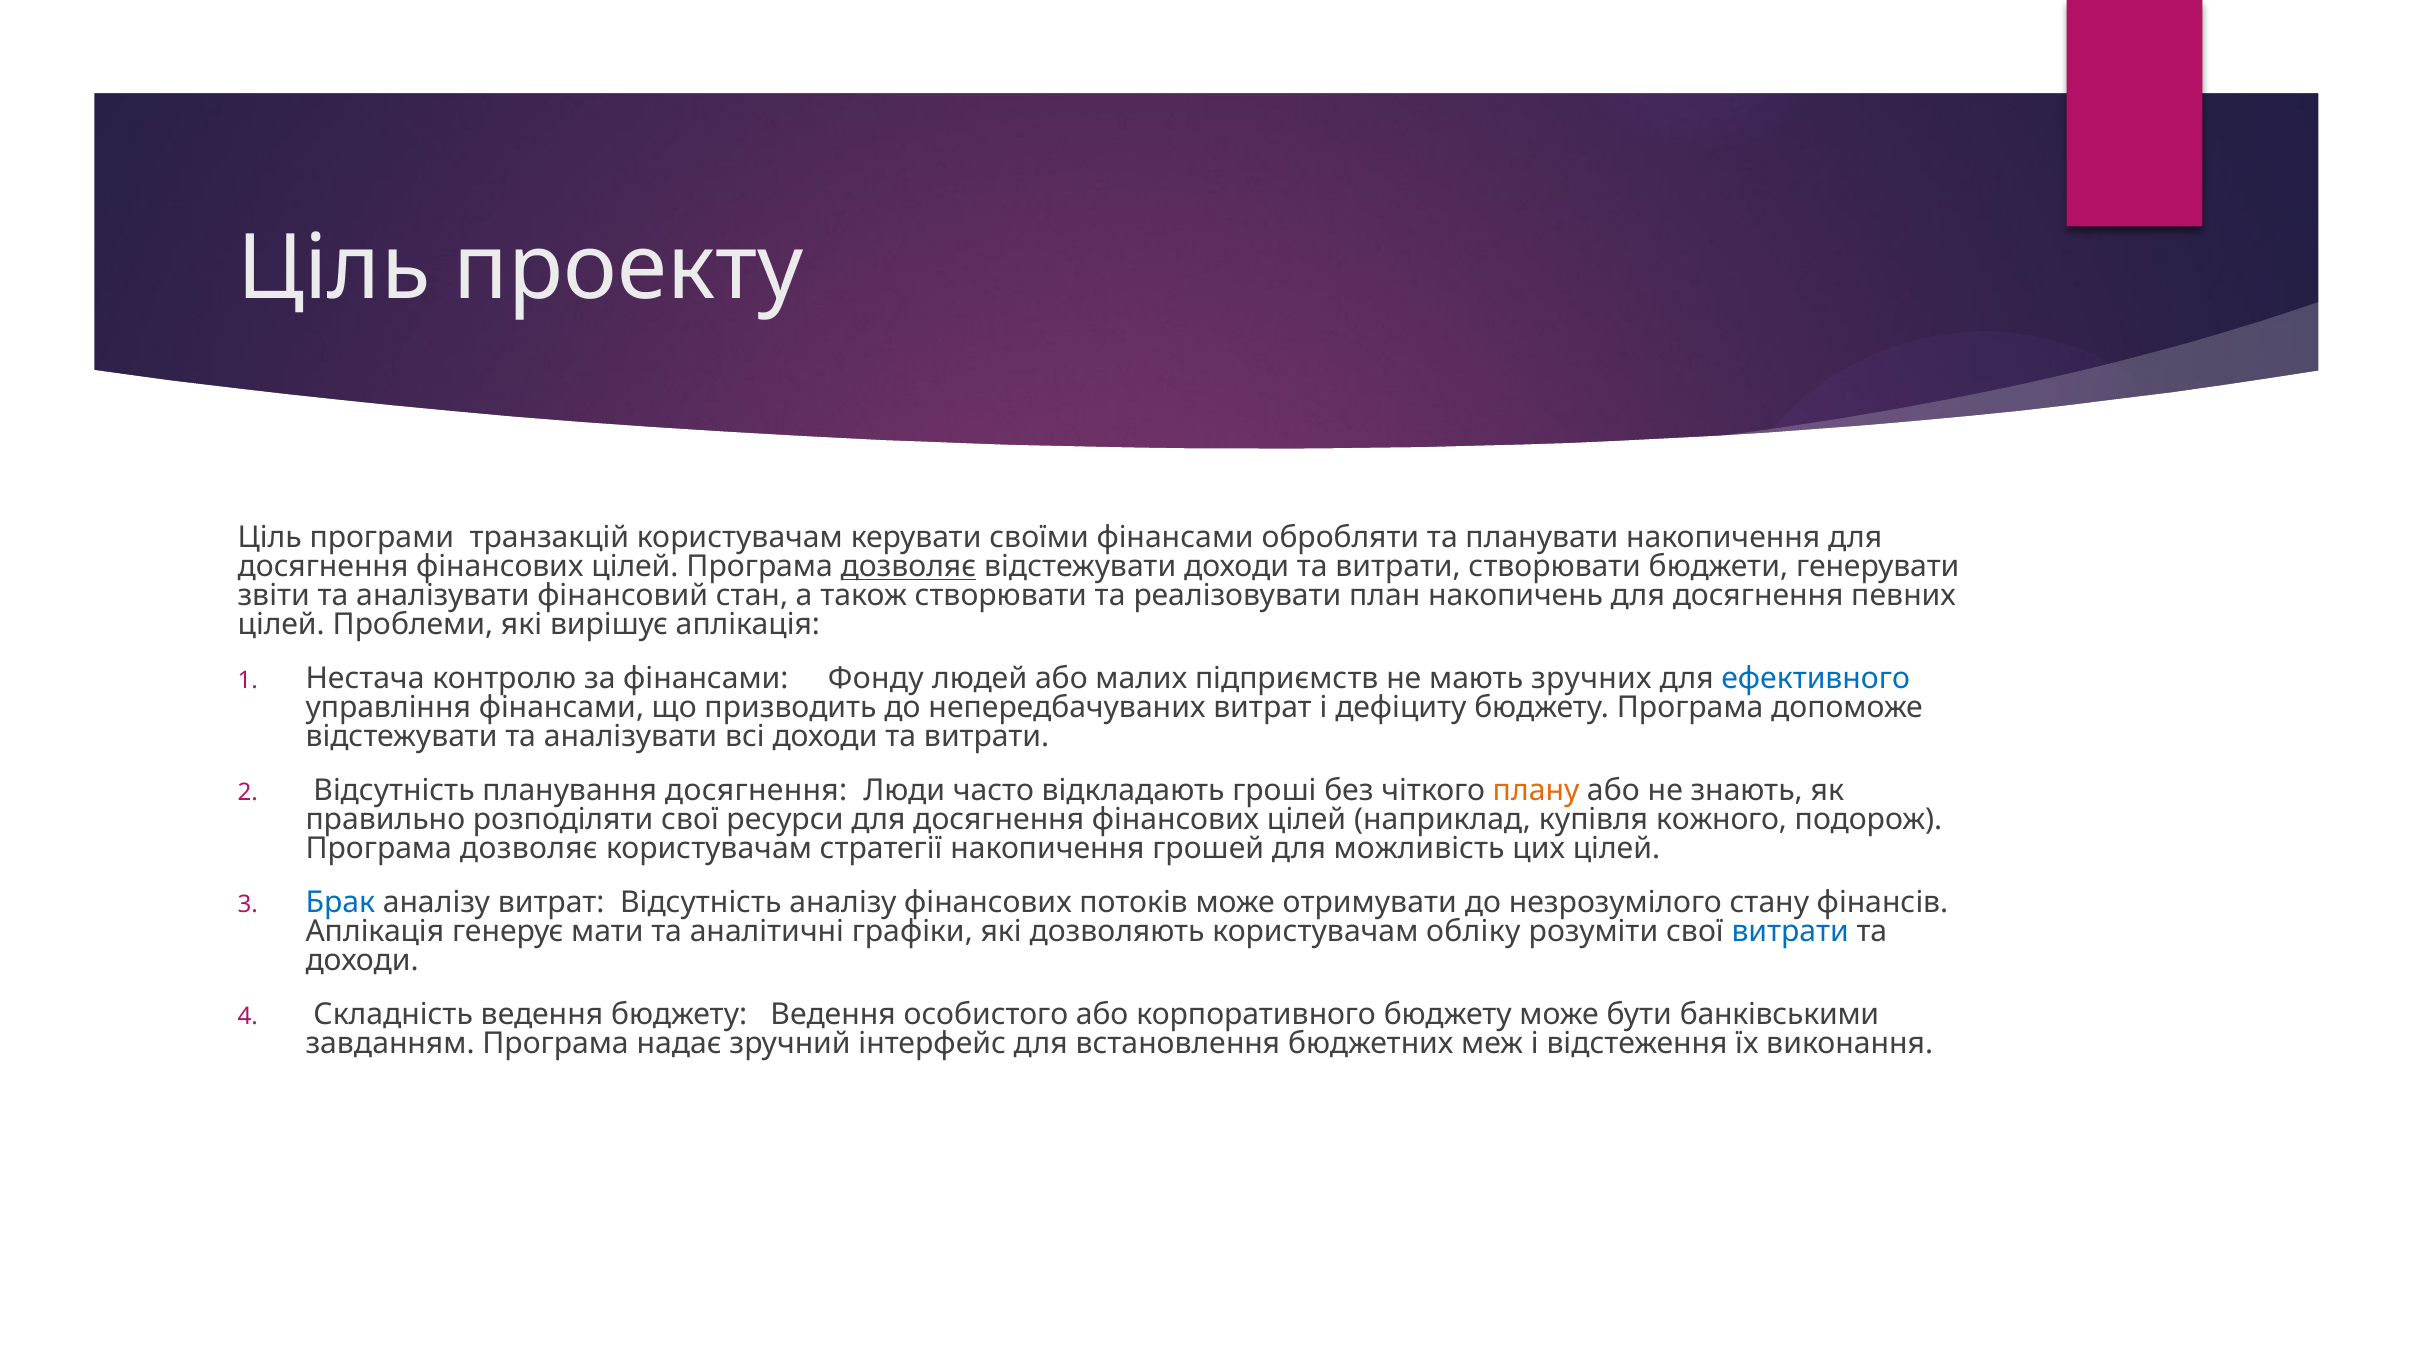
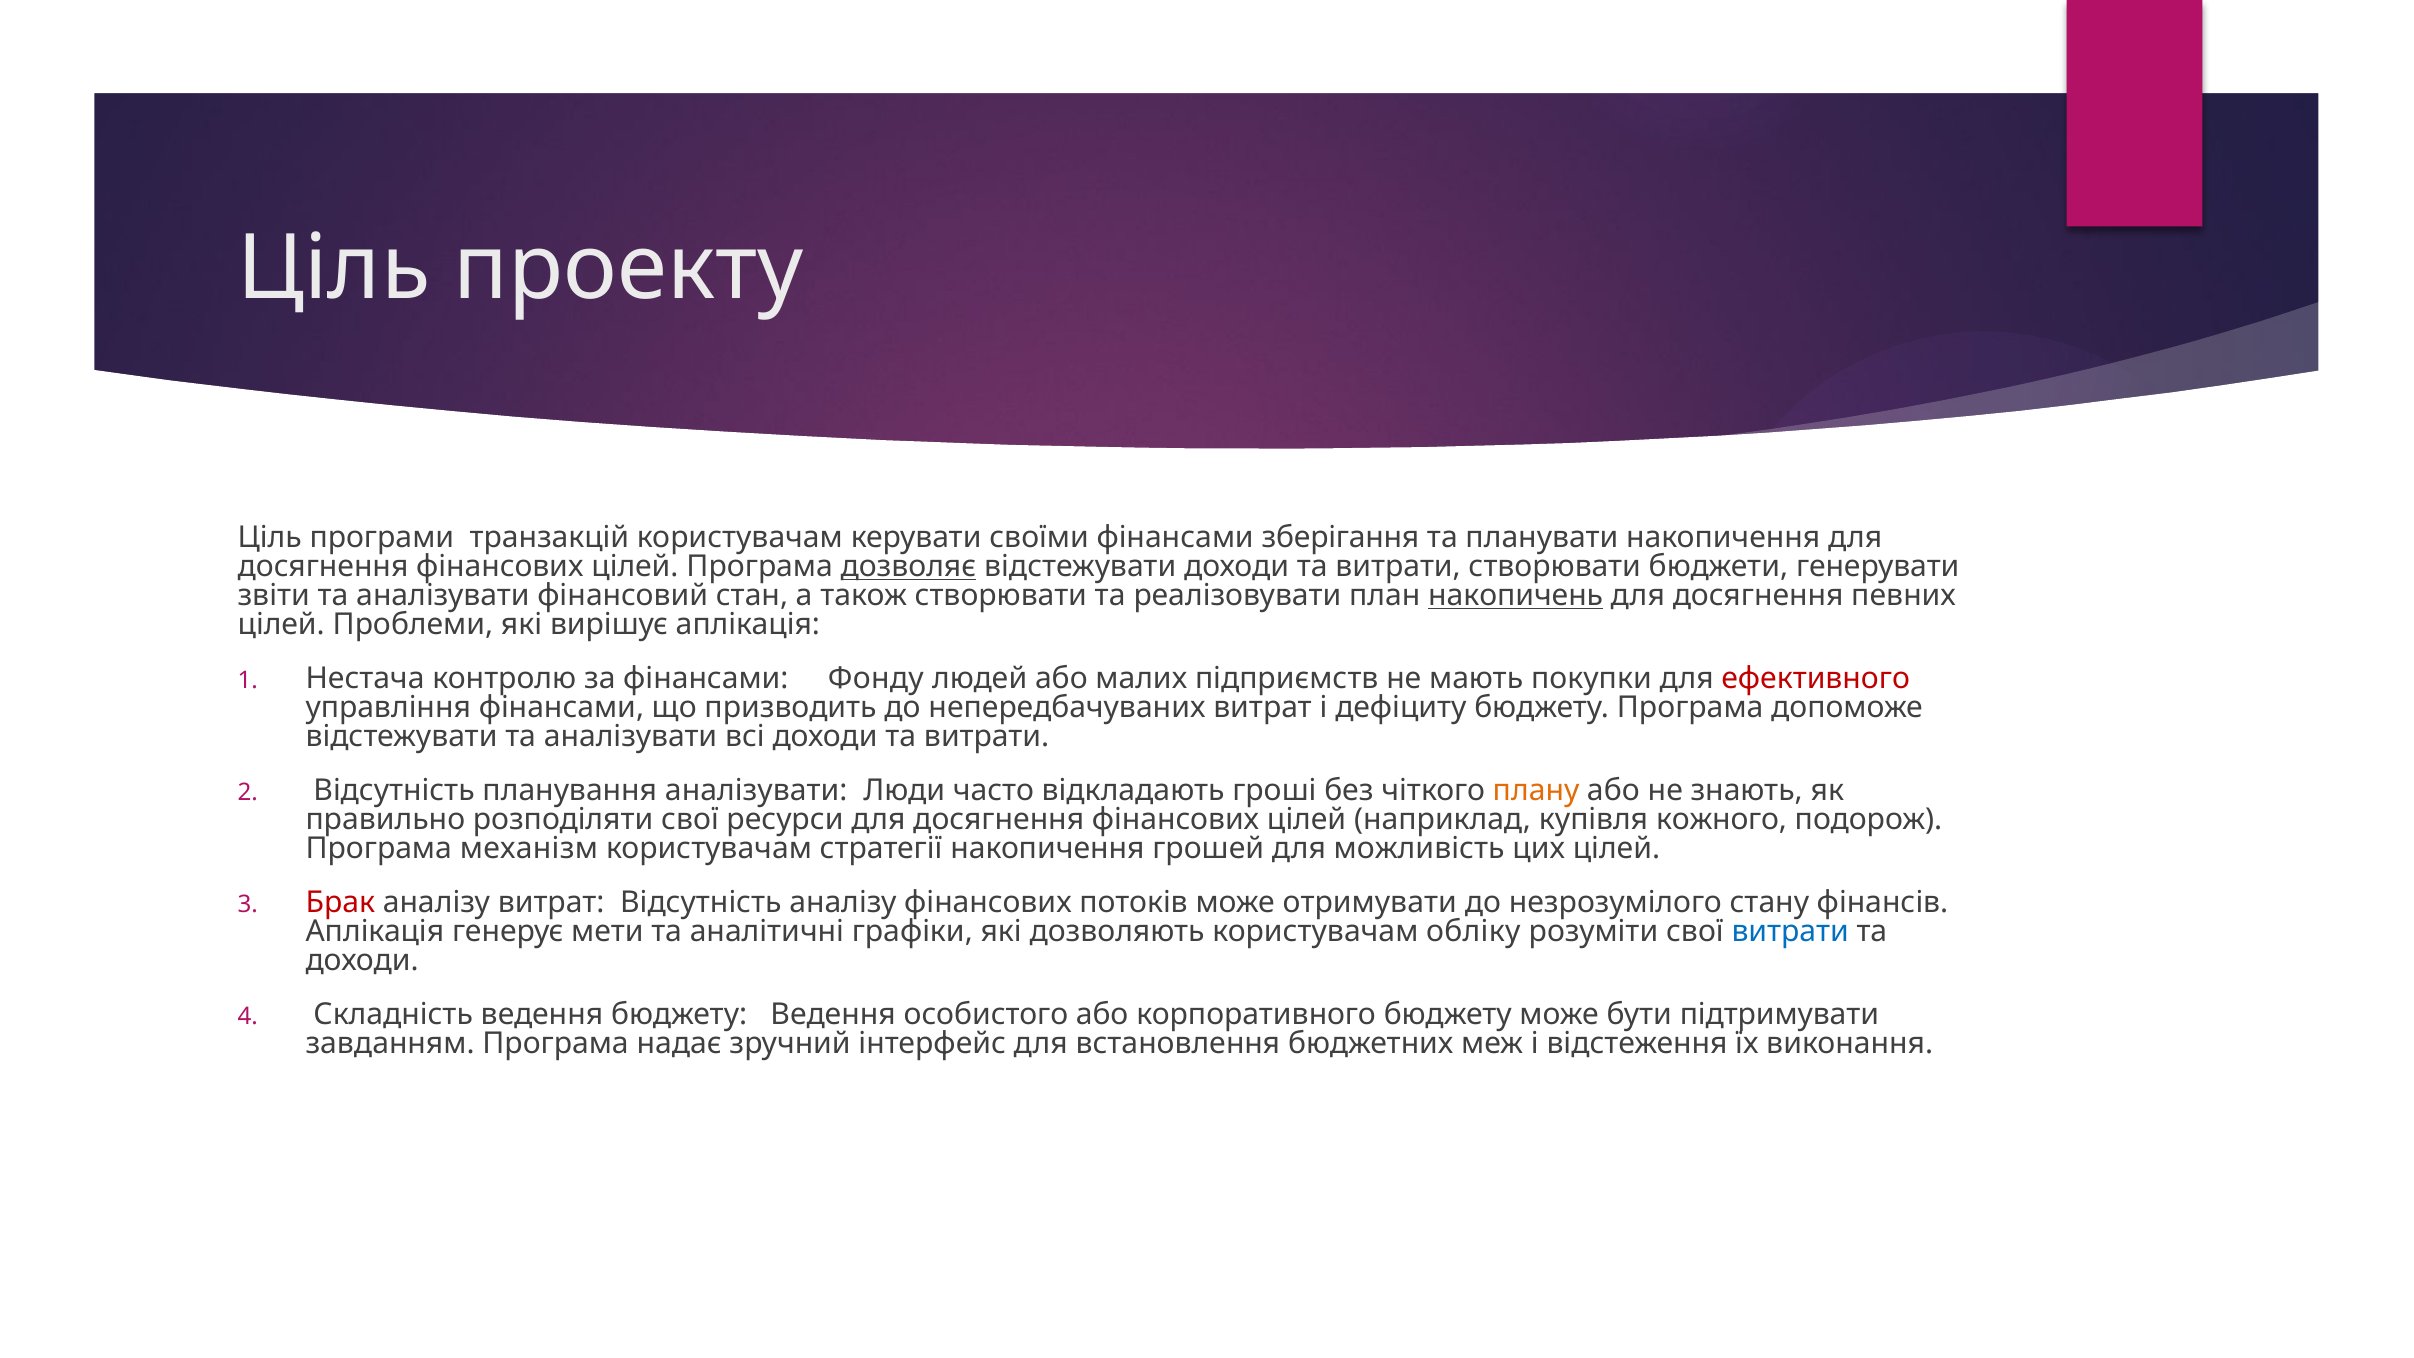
обробляти: обробляти -> зберігання (1341, 538)
накопичень underline: none -> present (1516, 595)
зручних: зручних -> покупки (1591, 679)
ефективного colour: blue -> red (1816, 679)
планування досягнення: досягнення -> аналізувати (756, 791)
дозволяє: дозволяє -> механізм (529, 848)
Брак colour: blue -> red (340, 902)
мати: мати -> мети (607, 931)
банківськими: банківськими -> підтримувати (1779, 1014)
